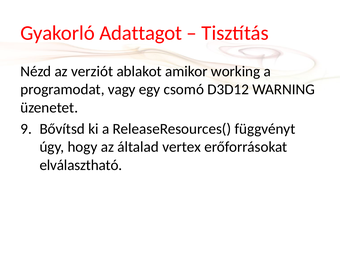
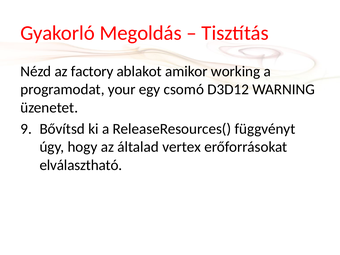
Adattagot: Adattagot -> Megoldás (141, 33)
verziót: verziót -> factory (92, 71)
vagy: vagy -> your (122, 89)
